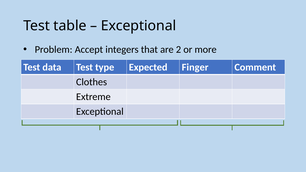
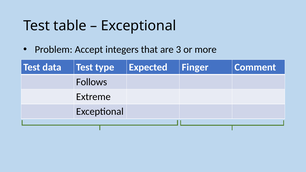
2: 2 -> 3 (178, 50)
Clothes: Clothes -> Follows (92, 82)
